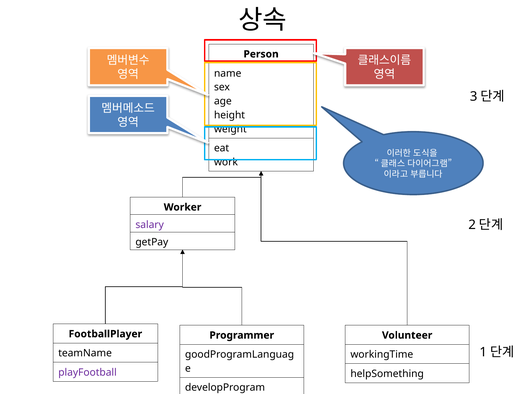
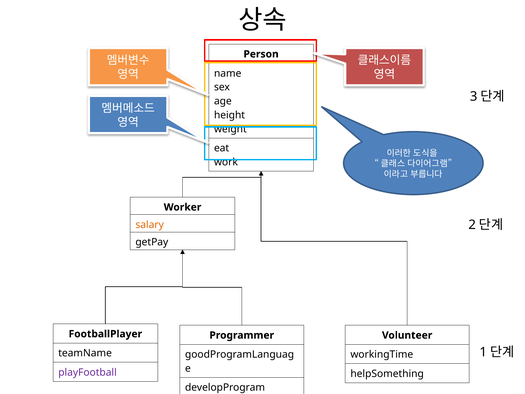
salary colour: purple -> orange (150, 225)
